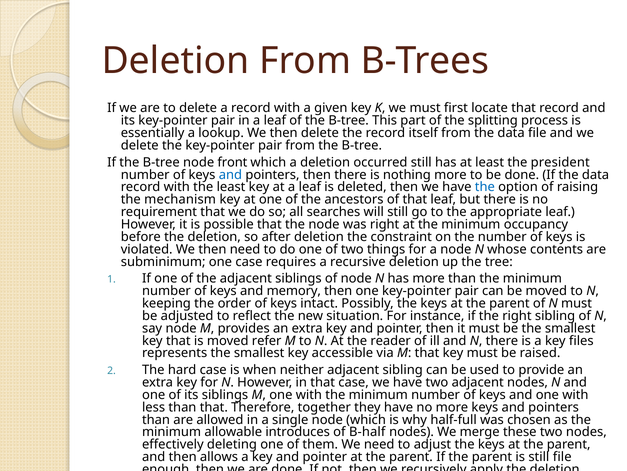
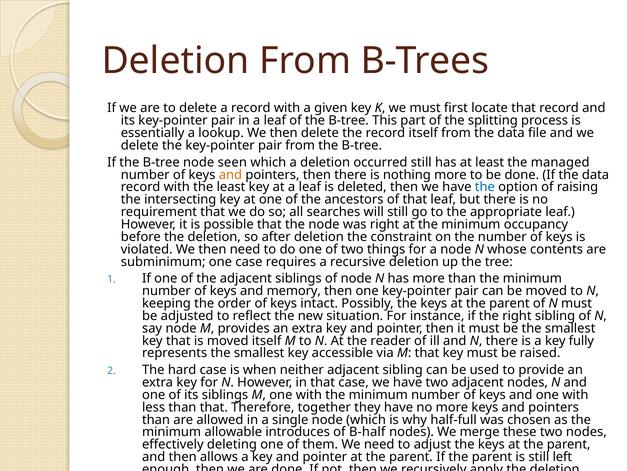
front: front -> seen (232, 162)
president: president -> managed (560, 162)
and colour: blue -> orange (230, 174)
mechanism: mechanism -> intersecting (180, 199)
moved refer: refer -> itself (267, 340)
files: files -> fully (581, 340)
still file: file -> left (562, 456)
